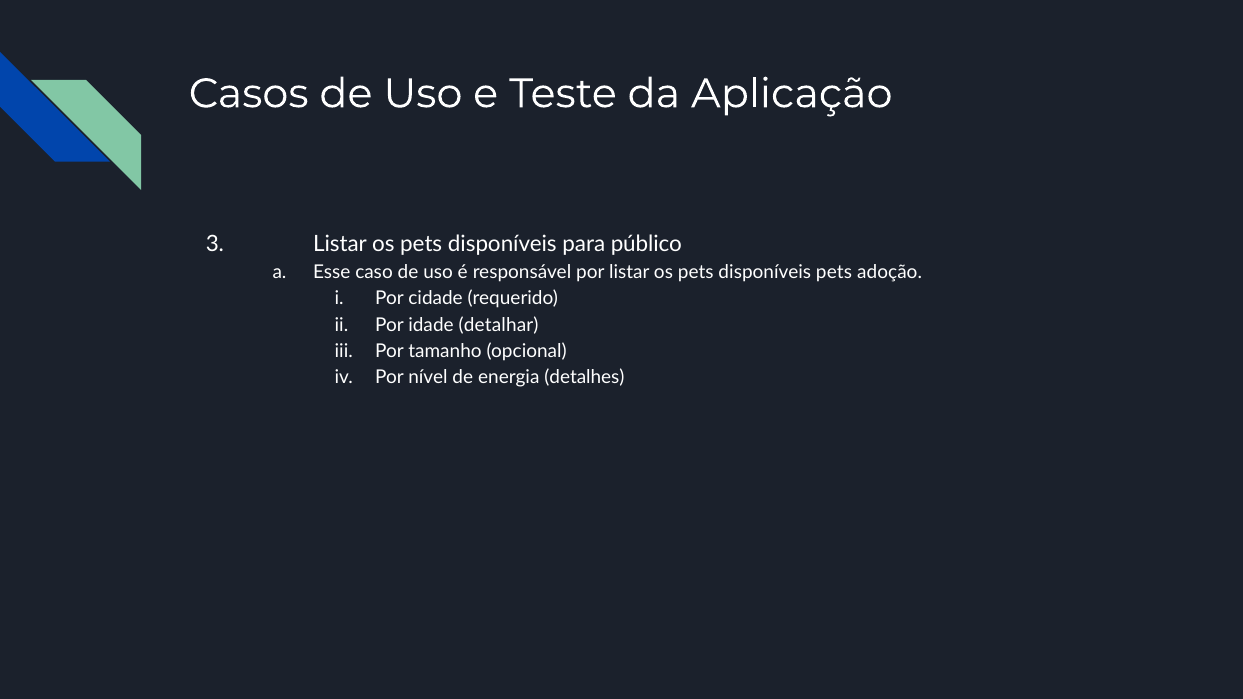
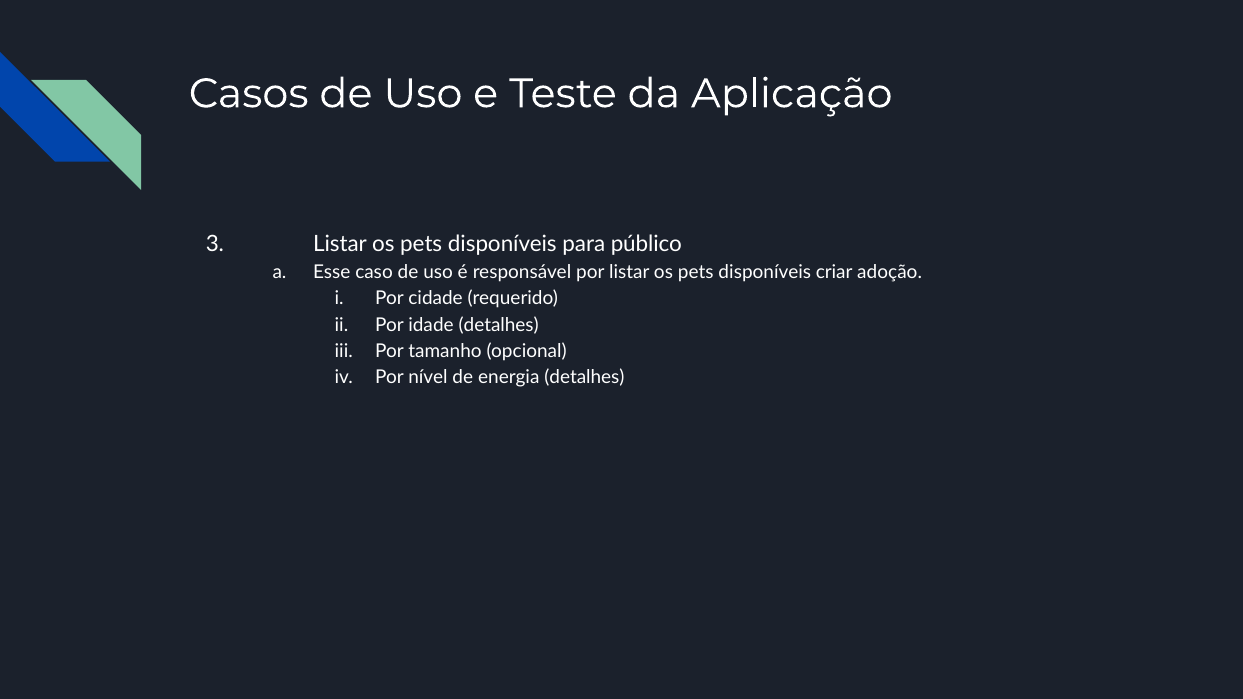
disponíveis pets: pets -> criar (834, 273)
idade detalhar: detalhar -> detalhes (499, 325)
